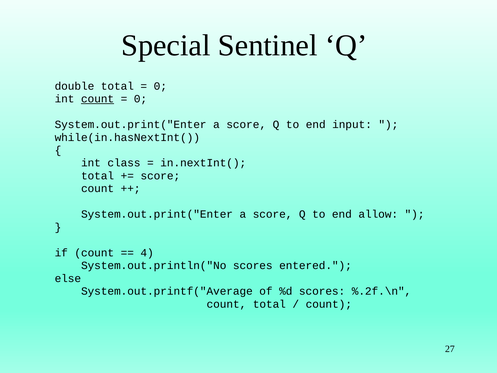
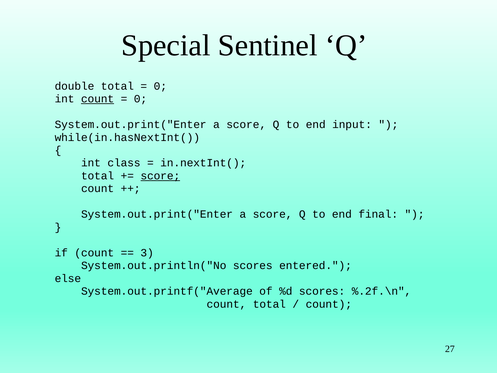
score underline: none -> present (160, 176)
allow: allow -> final (378, 214)
4: 4 -> 3 (147, 253)
